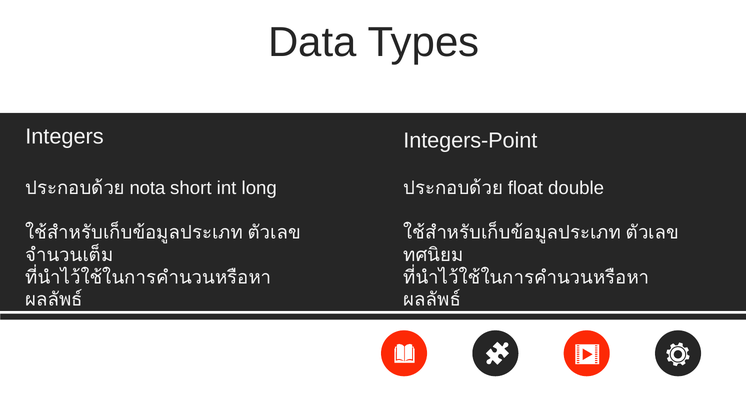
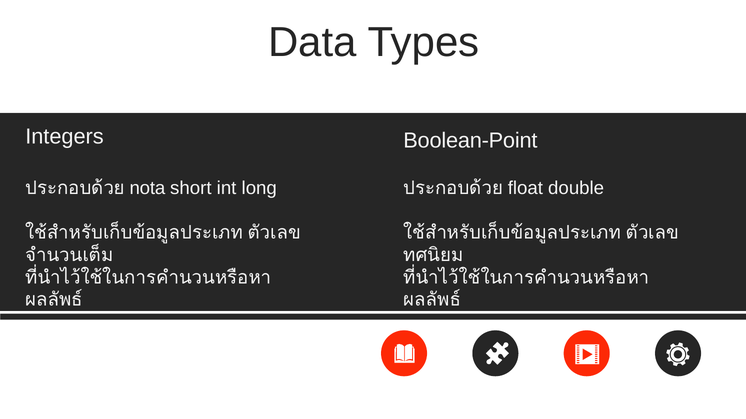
Integers-Point: Integers-Point -> Boolean-Point (470, 141)
